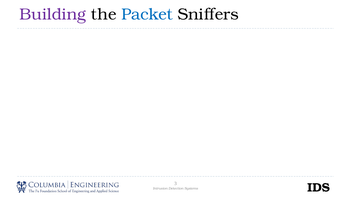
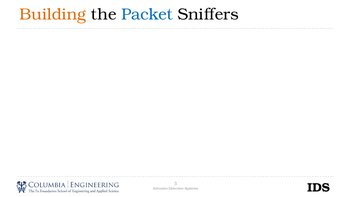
Building colour: purple -> orange (53, 14)
